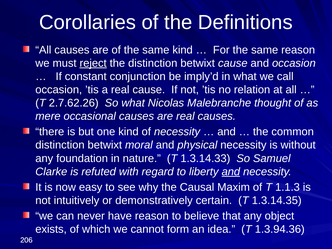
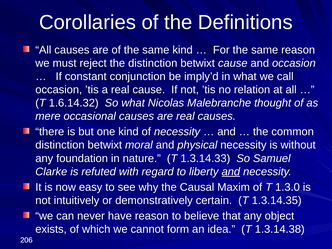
reject underline: present -> none (93, 63)
2.7.62.26: 2.7.62.26 -> 1.6.14.32 (74, 103)
1.1.3: 1.1.3 -> 1.3.0 (287, 187)
1.3.94.36: 1.3.94.36 -> 1.3.14.38 (280, 229)
